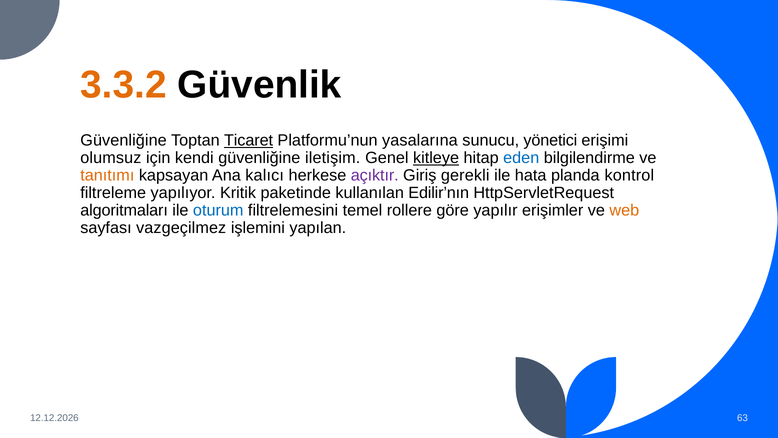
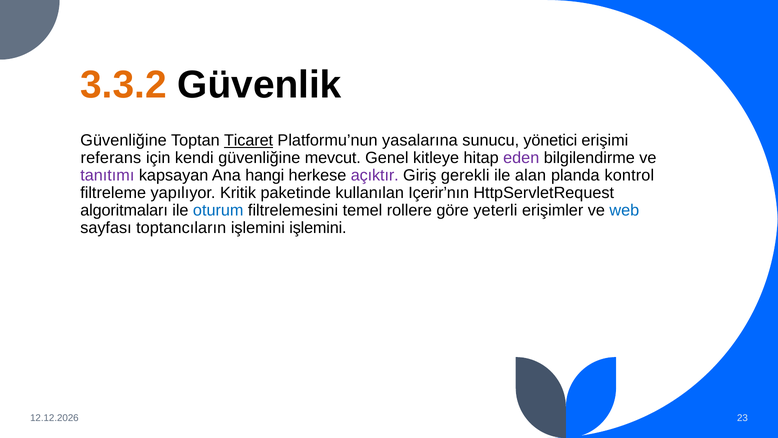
olumsuz: olumsuz -> referans (111, 158)
iletişim: iletişim -> mevcut (333, 158)
kitleye underline: present -> none (436, 158)
eden colour: blue -> purple (521, 158)
tanıtımı colour: orange -> purple (107, 175)
kalıcı: kalıcı -> hangi (265, 175)
hata: hata -> alan (531, 175)
Edilir’nın: Edilir’nın -> Içerir’nın (439, 193)
yapılır: yapılır -> yeterli (495, 210)
web colour: orange -> blue (624, 210)
vazgeçilmez: vazgeçilmez -> toptancıların (181, 228)
işlemini yapılan: yapılan -> işlemini (318, 228)
63: 63 -> 23 (742, 418)
